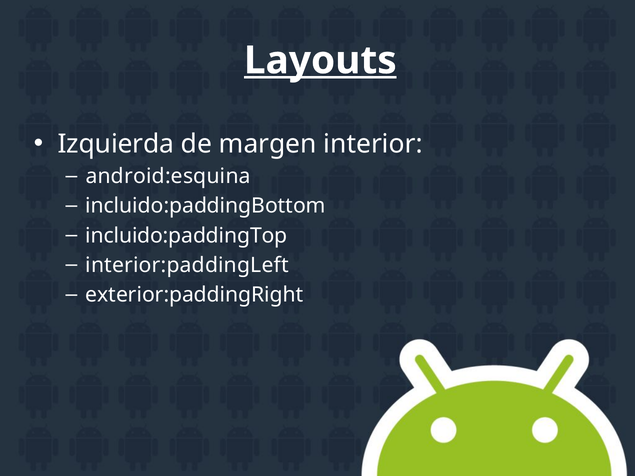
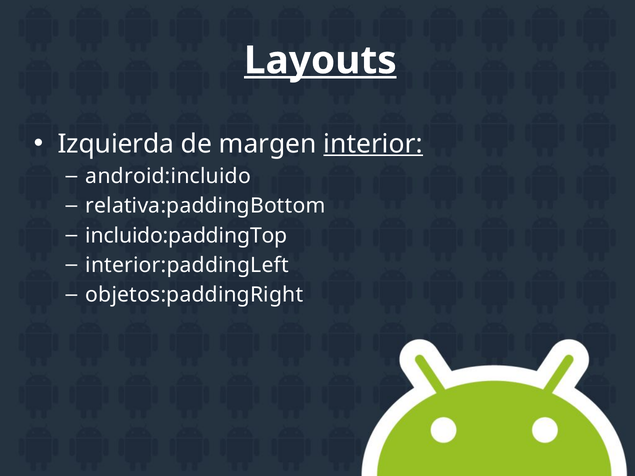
interior underline: none -> present (373, 144)
android:esquina: android:esquina -> android:incluido (168, 176)
incluido:paddingBottom: incluido:paddingBottom -> relativa:paddingBottom (205, 206)
exterior:paddingRight: exterior:paddingRight -> objetos:paddingRight (194, 295)
